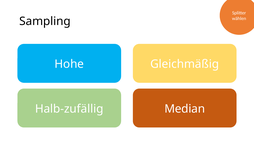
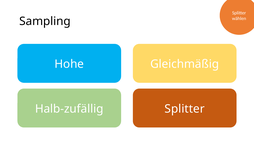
Halb-zufällig Median: Median -> Splitter (185, 109)
